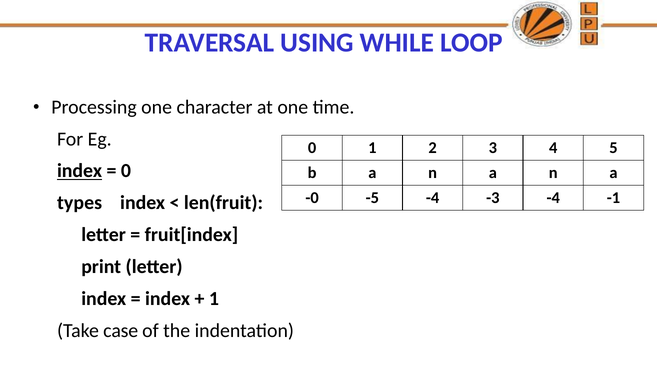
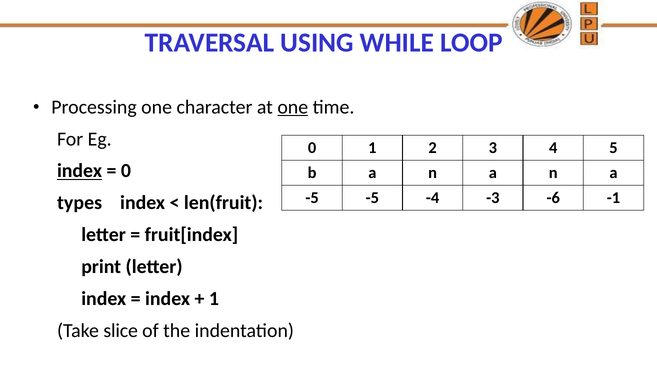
one underline: none -> present (293, 107)
-0: -0 -> -5 (312, 198)
-3 -4: -4 -> -6 (553, 198)
case: case -> slice (121, 330)
